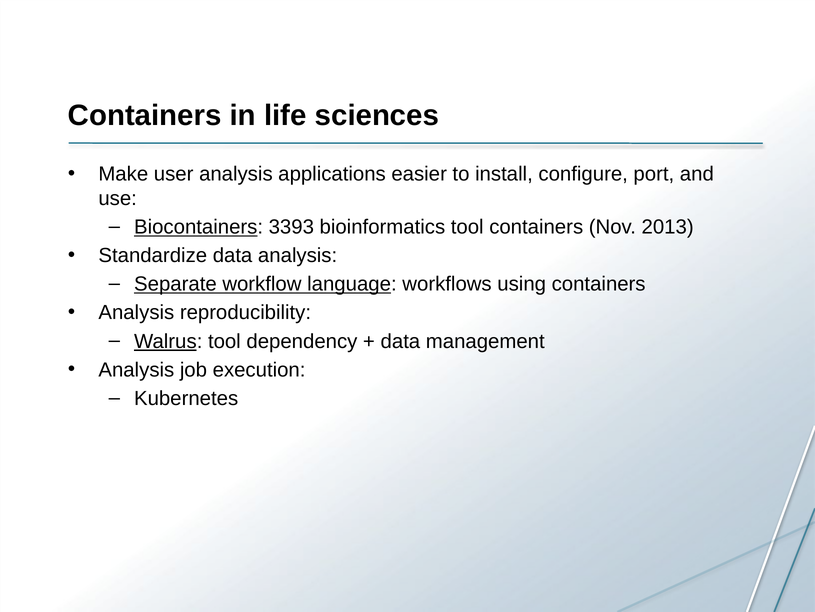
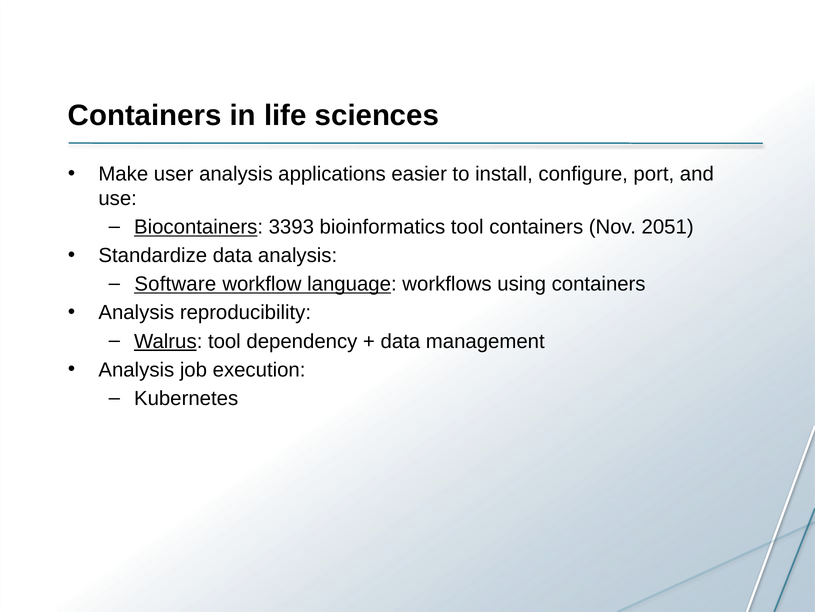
2013: 2013 -> 2051 (668, 227)
Separate: Separate -> Software (175, 284)
